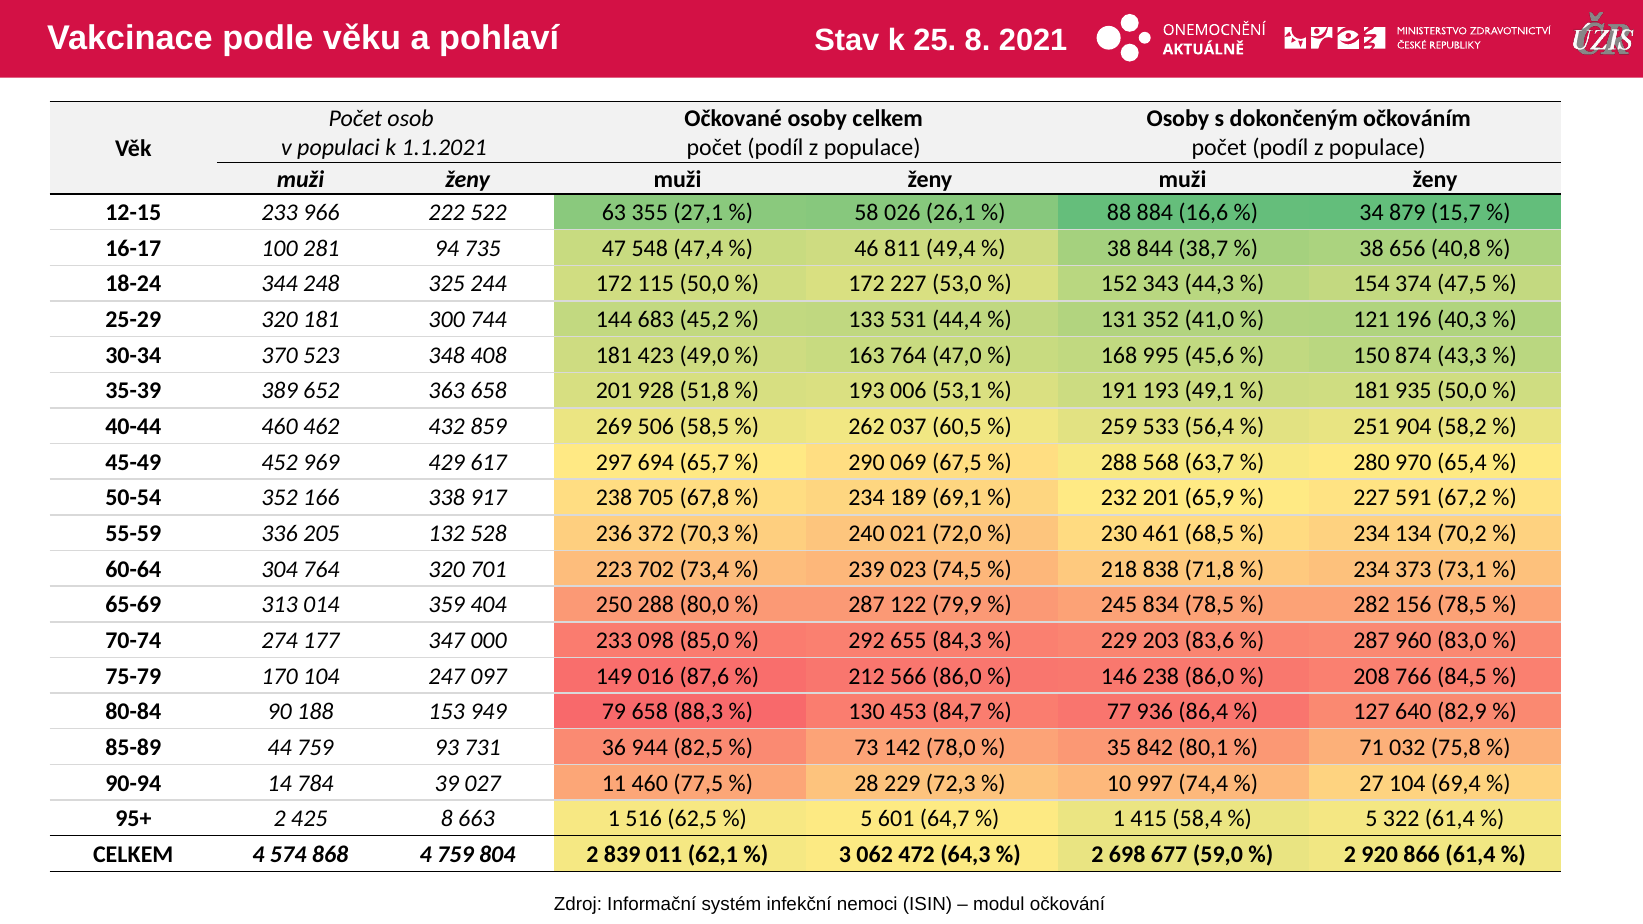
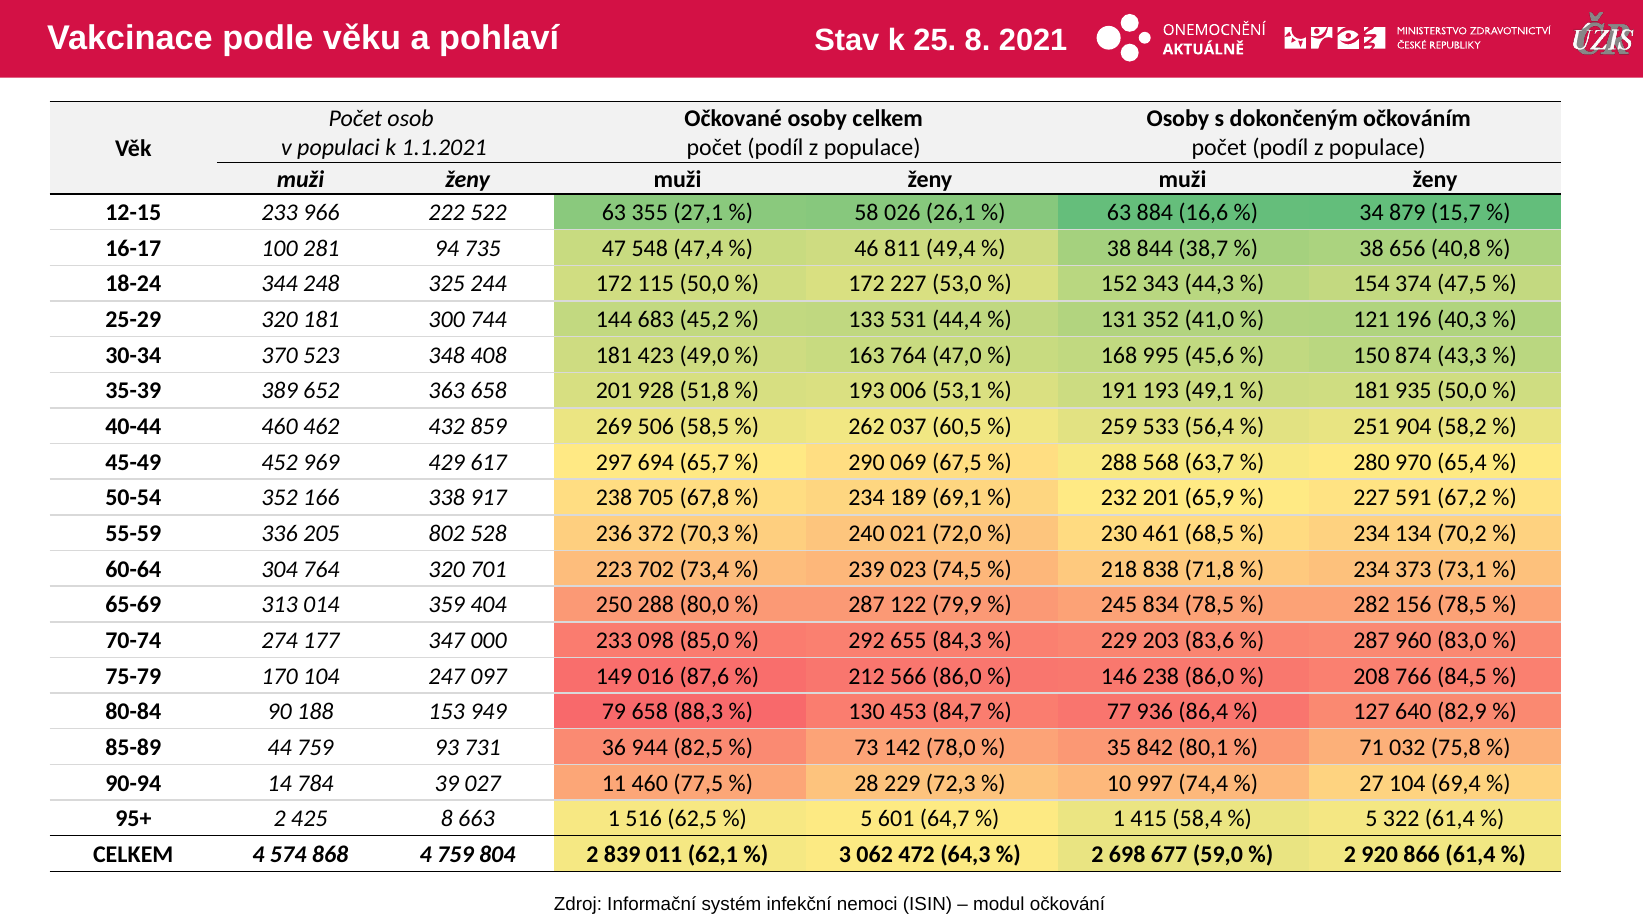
88: 88 -> 63 (1119, 213)
132: 132 -> 802 (447, 534)
